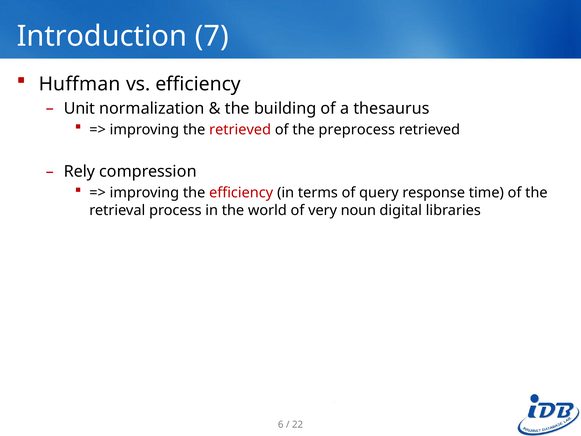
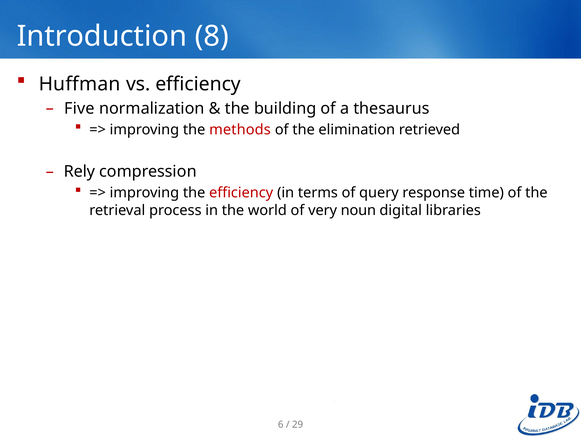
7: 7 -> 8 (212, 36)
Unit: Unit -> Five (79, 108)
the retrieved: retrieved -> methods (240, 129)
preprocess: preprocess -> elimination (357, 129)
22: 22 -> 29 (298, 424)
